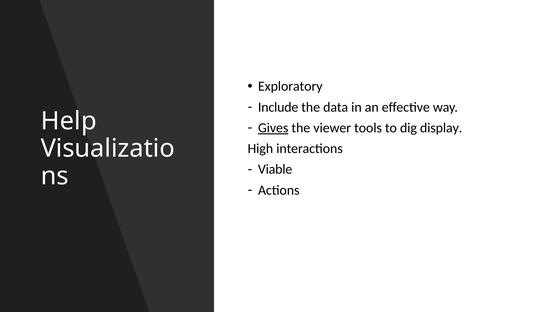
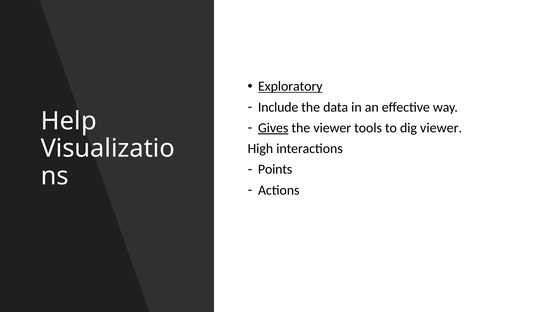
Exploratory underline: none -> present (290, 86)
dig display: display -> viewer (441, 128)
Viable: Viable -> Points (275, 169)
